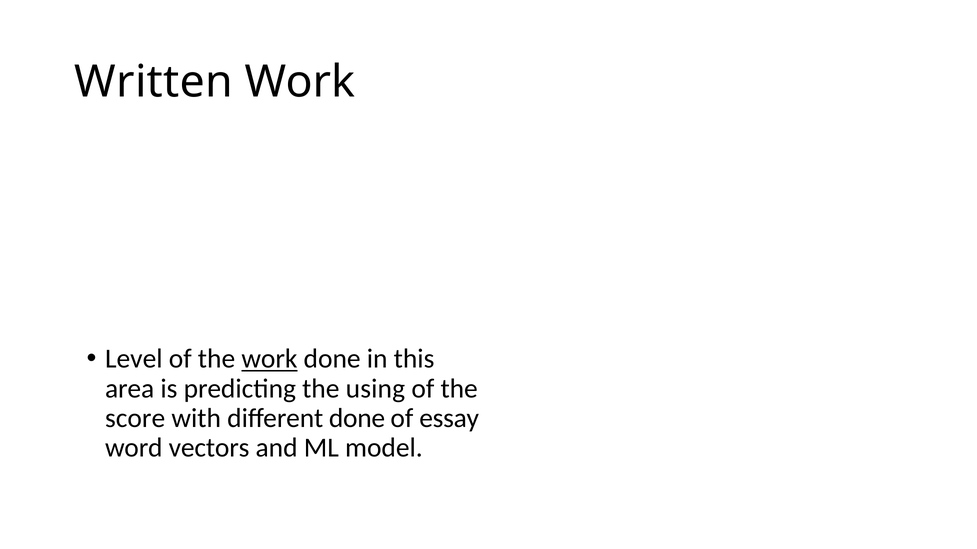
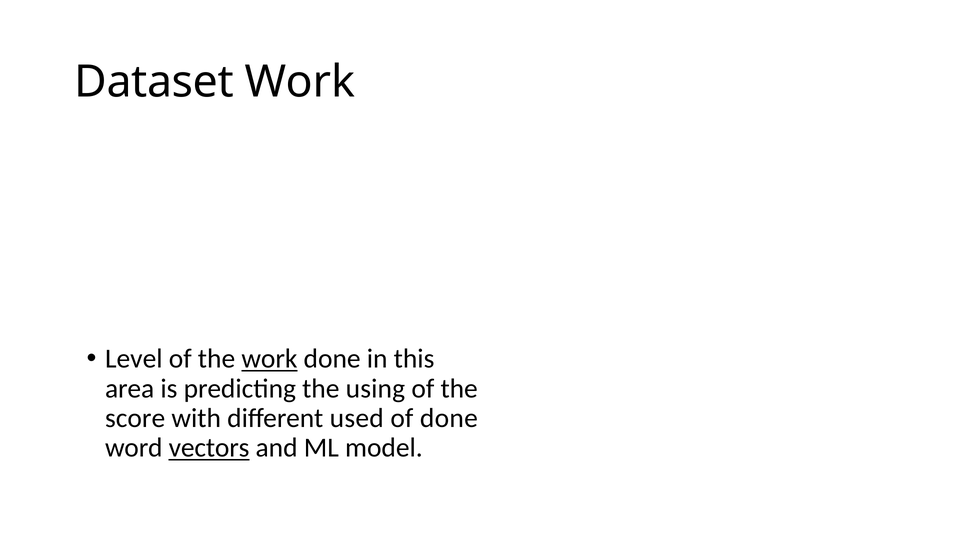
Written: Written -> Dataset (154, 82)
different done: done -> used (357, 419)
of essay: essay -> done (449, 419)
vectors underline: none -> present (209, 448)
